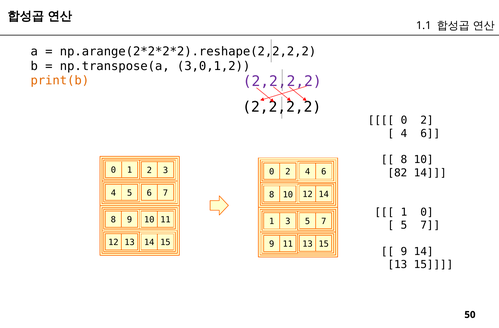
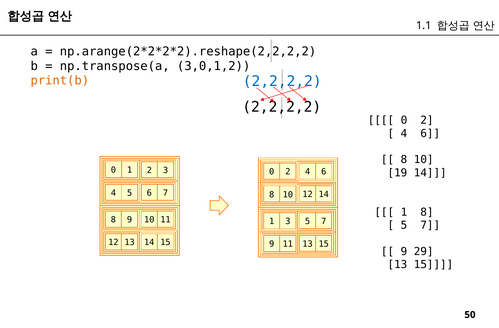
2,2,2,2 colour: purple -> blue (282, 81)
82: 82 -> 19 (397, 173)
1 0: 0 -> 8 (427, 212)
9 14: 14 -> 29 (424, 251)
